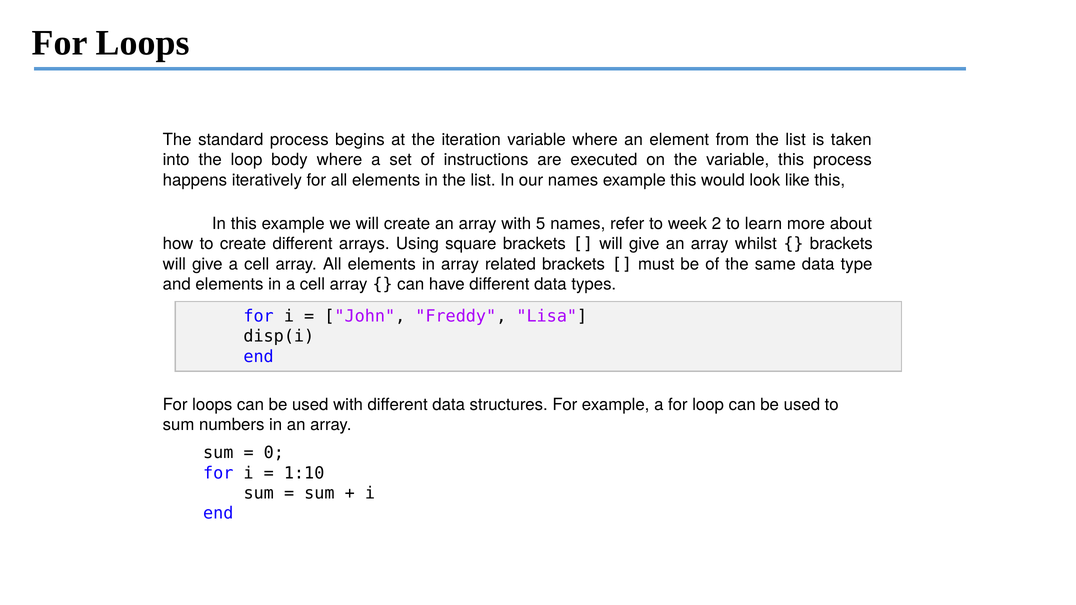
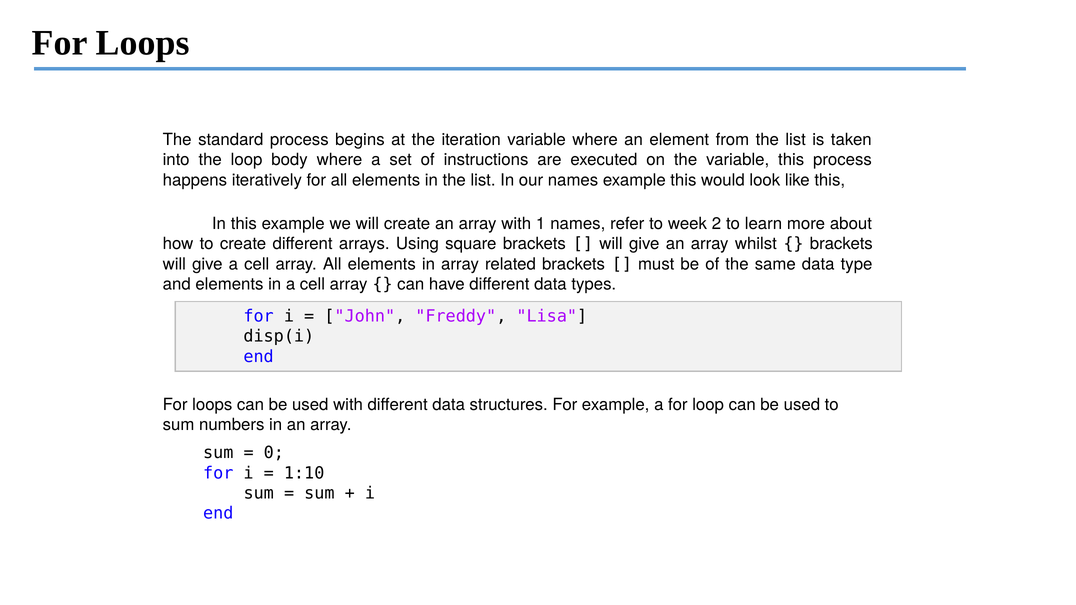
5: 5 -> 1 (541, 224)
